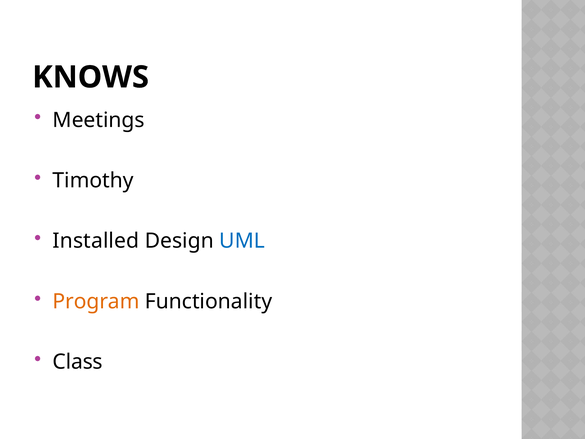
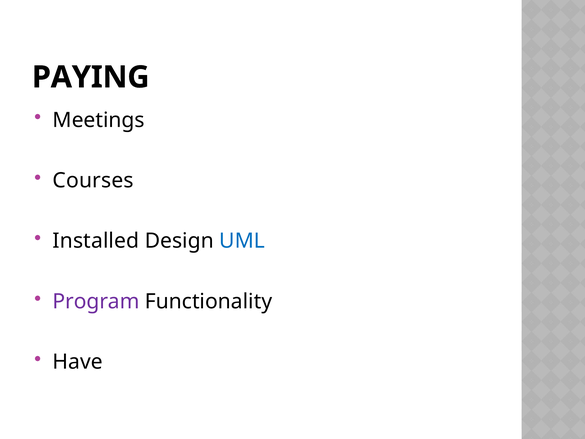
KNOWS: KNOWS -> PAYING (91, 77)
Timothy: Timothy -> Courses (93, 180)
Program colour: orange -> purple (96, 301)
Class: Class -> Have (78, 362)
